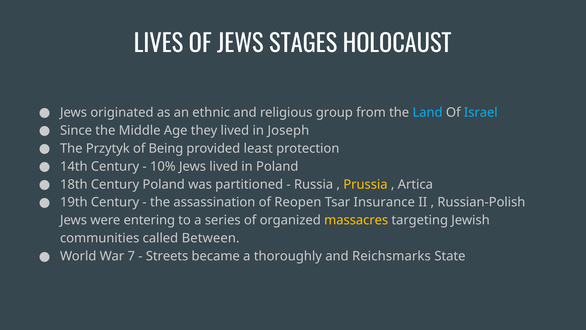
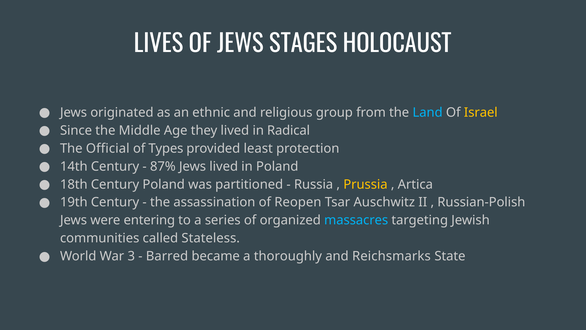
Israel colour: light blue -> yellow (481, 112)
Joseph: Joseph -> Radical (289, 130)
Przytyk: Przytyk -> Official (108, 148)
Being: Being -> Types (166, 148)
10%: 10% -> 87% (163, 166)
Insurance: Insurance -> Auschwitz (384, 202)
massacres colour: yellow -> light blue (356, 220)
Between: Between -> Stateless (211, 238)
7: 7 -> 3 (131, 256)
Streets: Streets -> Barred (167, 256)
